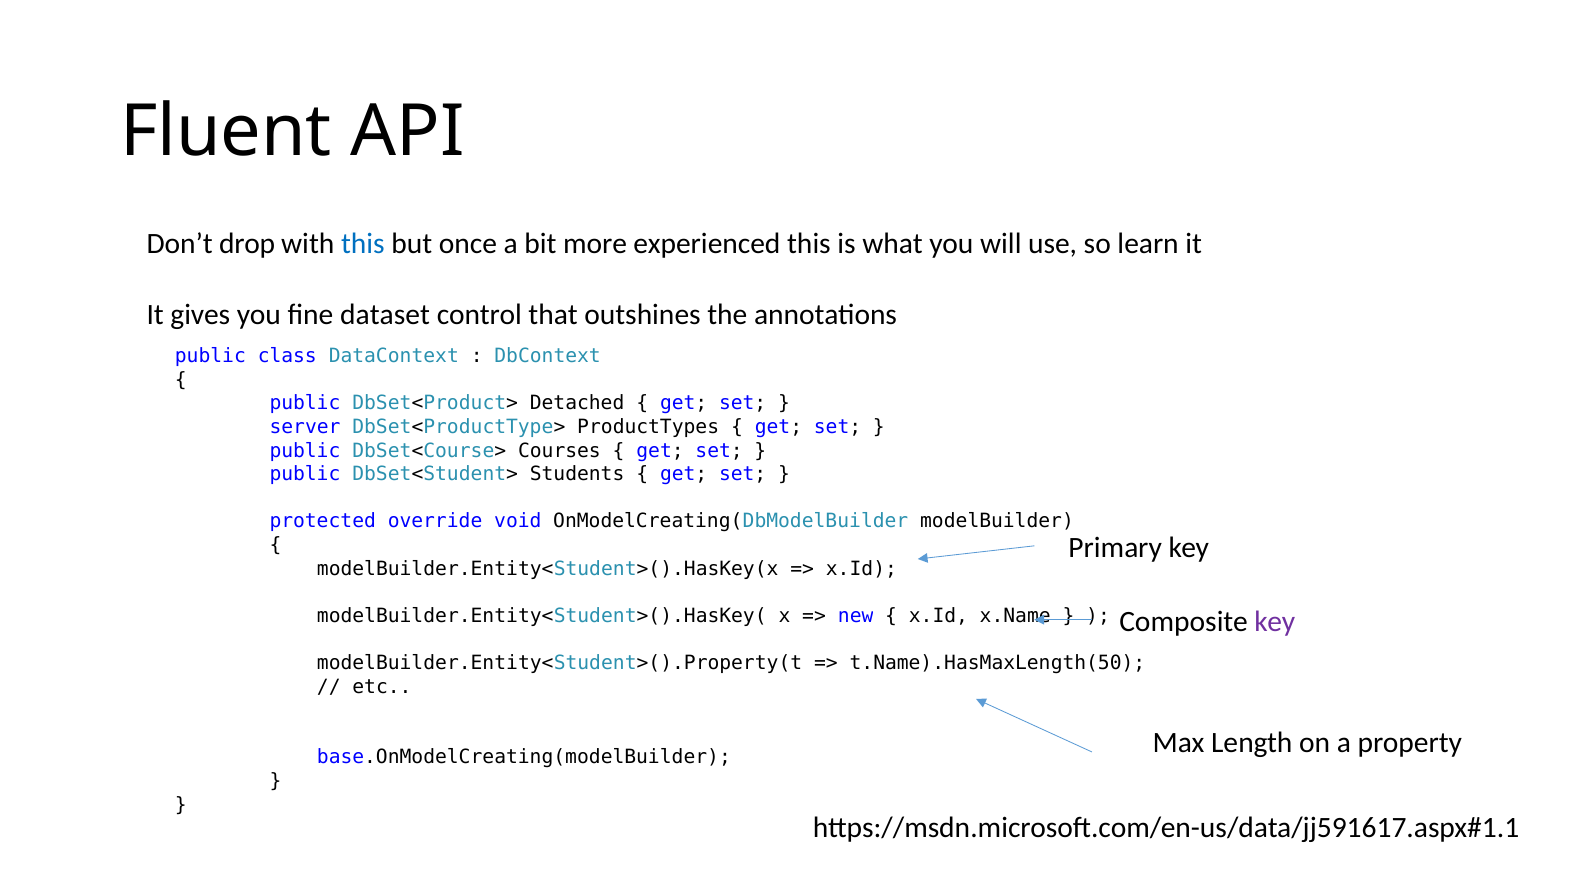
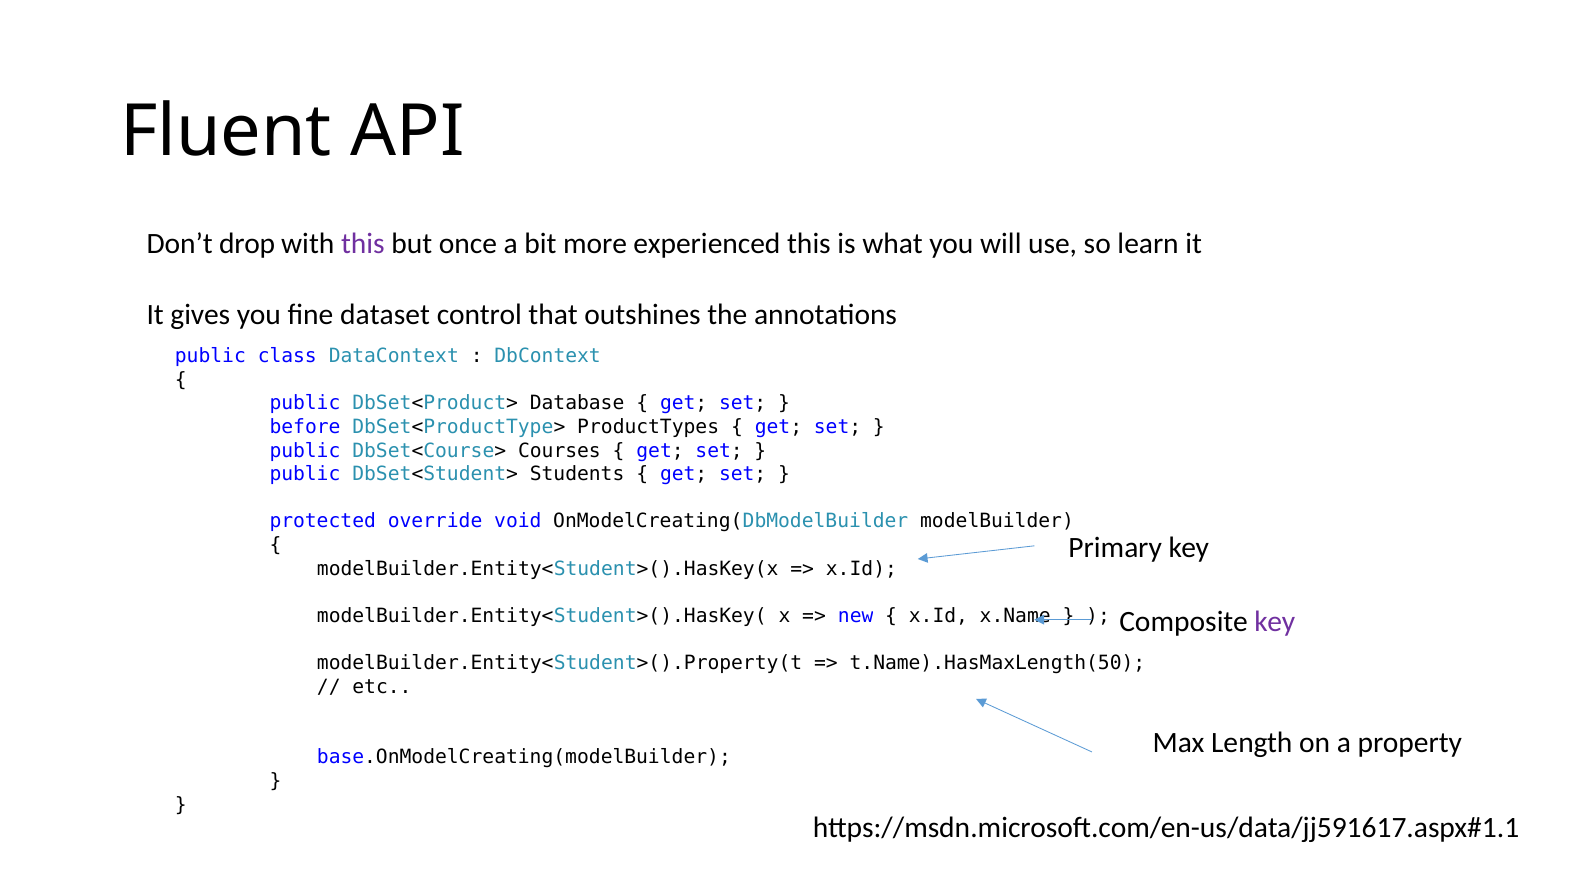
this colour: blue -> purple (363, 244)
Detached: Detached -> Database (577, 404)
server: server -> before (305, 427)
